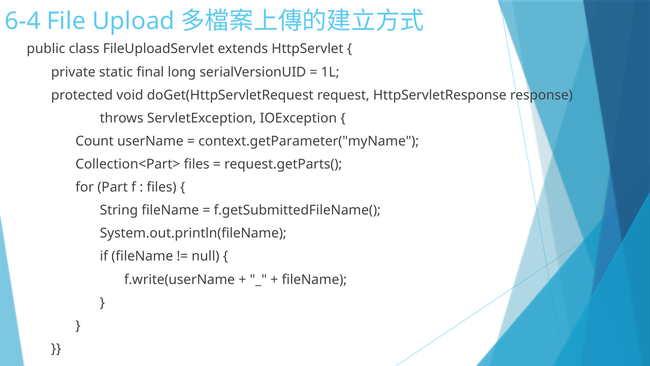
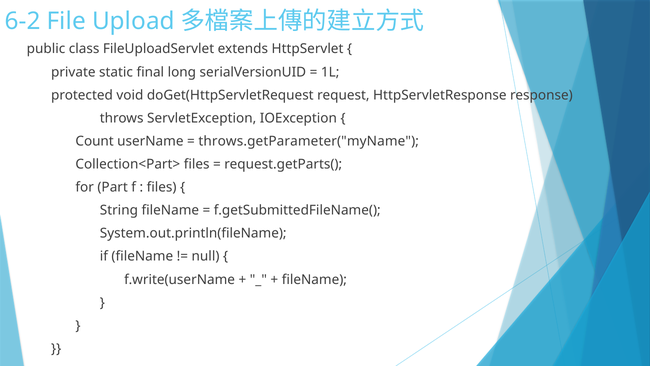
6-4: 6-4 -> 6-2 (23, 21)
context.getParameter("myName: context.getParameter("myName -> throws.getParameter("myName (309, 141)
